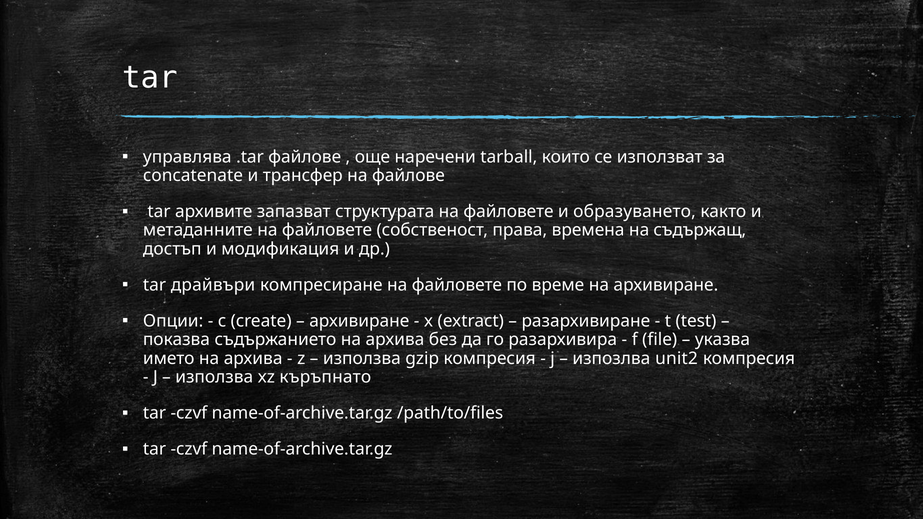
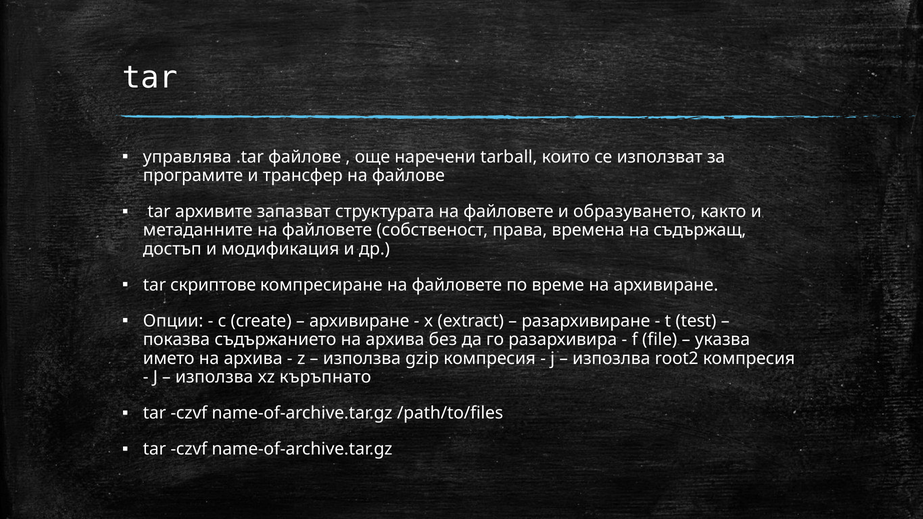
concatenate: concatenate -> програмите (193, 176)
драйвъри: драйвъри -> скриптове (213, 285)
unit2: unit2 -> root2 (677, 359)
